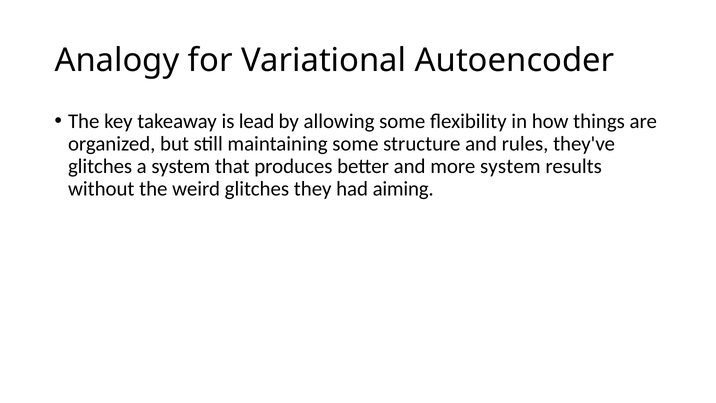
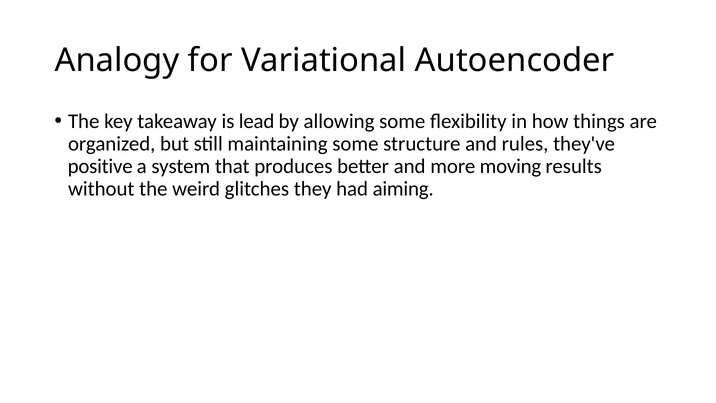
glitches: glitches -> positive (100, 166)
more system: system -> moving (510, 166)
